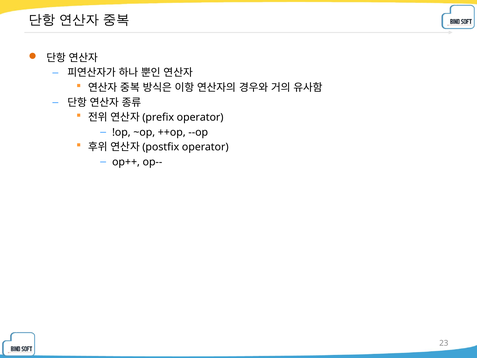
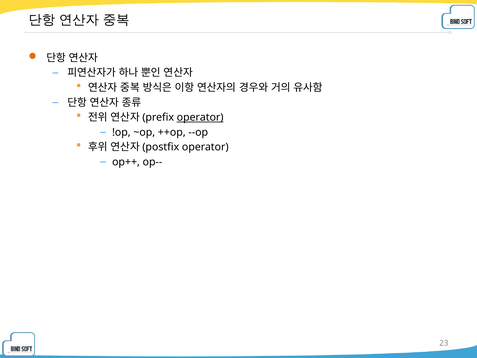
operator underline: none -> present (200, 117)
